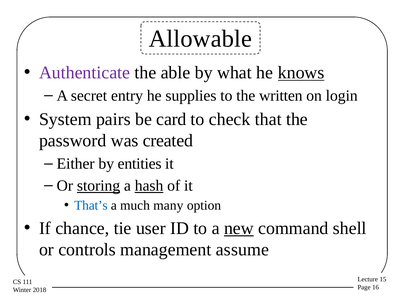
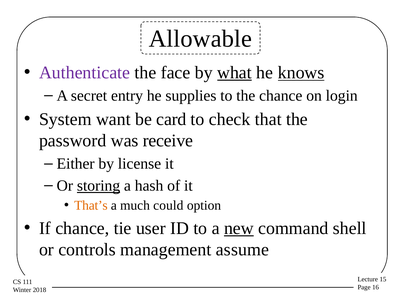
able: able -> face (176, 72)
what underline: none -> present (235, 72)
the written: written -> chance (281, 95)
pairs: pairs -> want (113, 119)
created: created -> receive (168, 141)
entities: entities -> license (140, 164)
hash underline: present -> none (149, 186)
That’s colour: blue -> orange (91, 205)
many: many -> could (168, 205)
